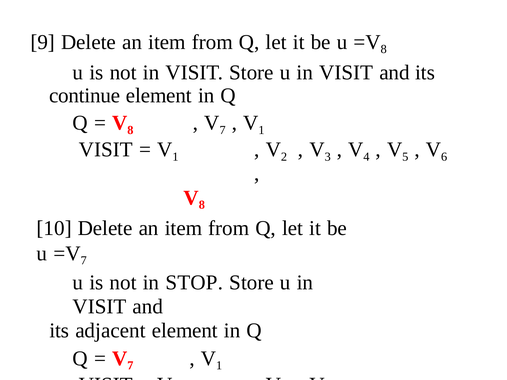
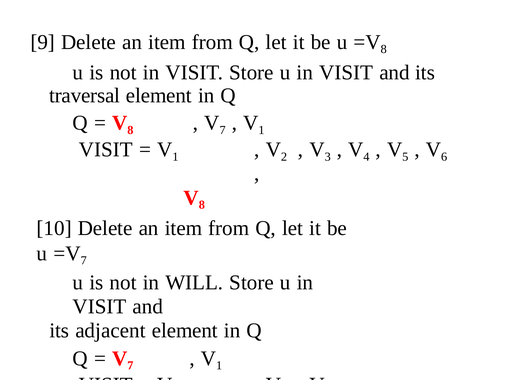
continue: continue -> traversal (85, 96)
STOP: STOP -> WILL (194, 283)
